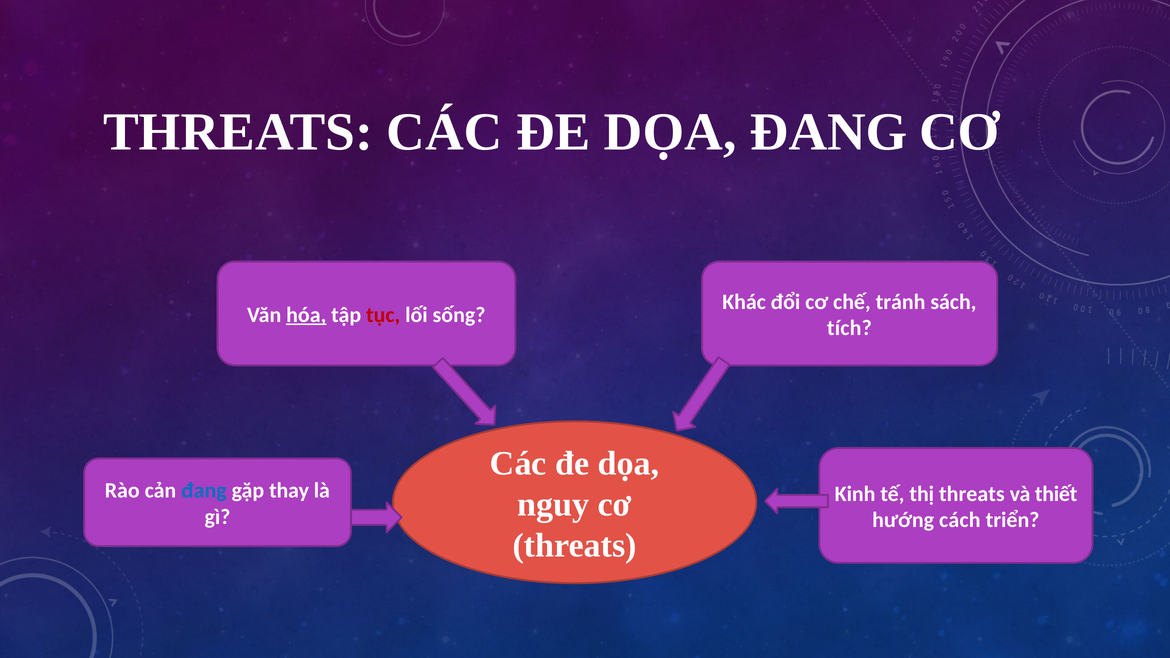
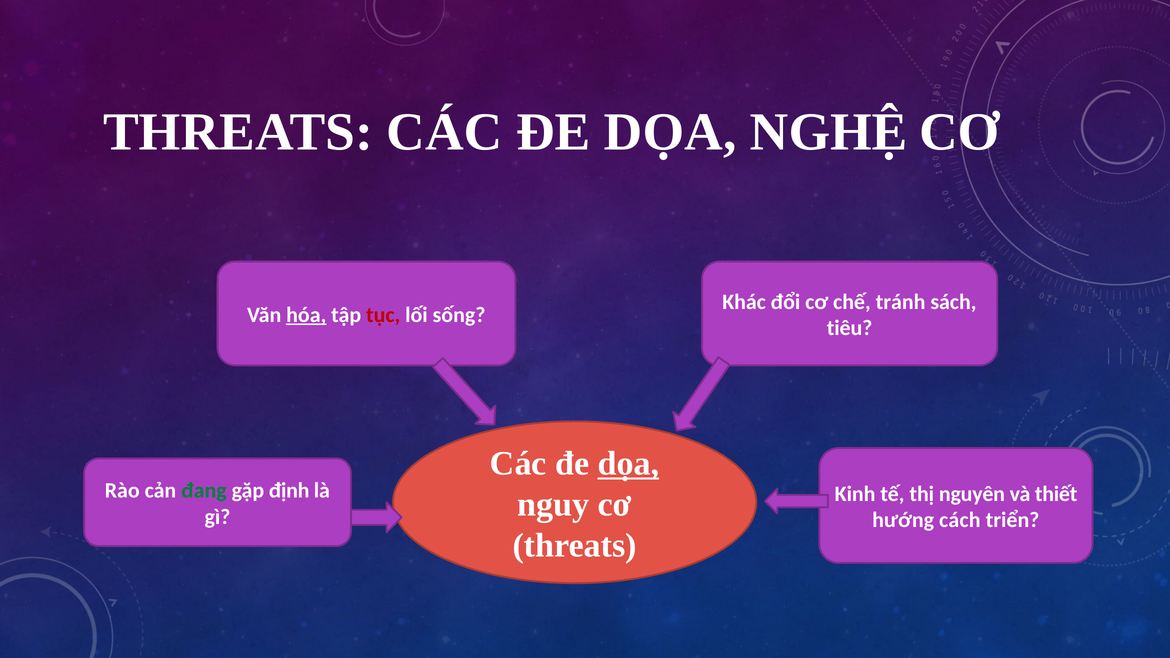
DỌA ĐANG: ĐANG -> NGHỆ (829, 132)
tích: tích -> tiêu (850, 328)
dọa underline: none -> present (628, 464)
đang colour: blue -> green (204, 491)
thay: thay -> định (289, 491)
thị threats: threats -> nguyên (972, 494)
